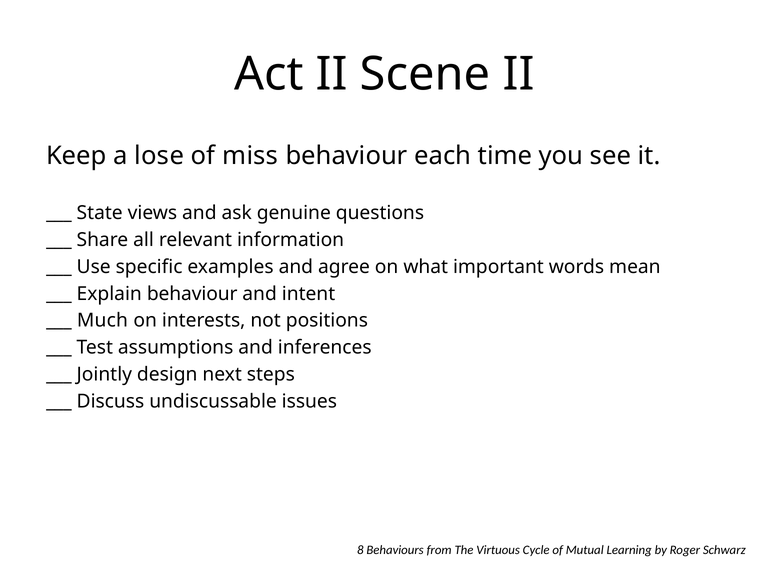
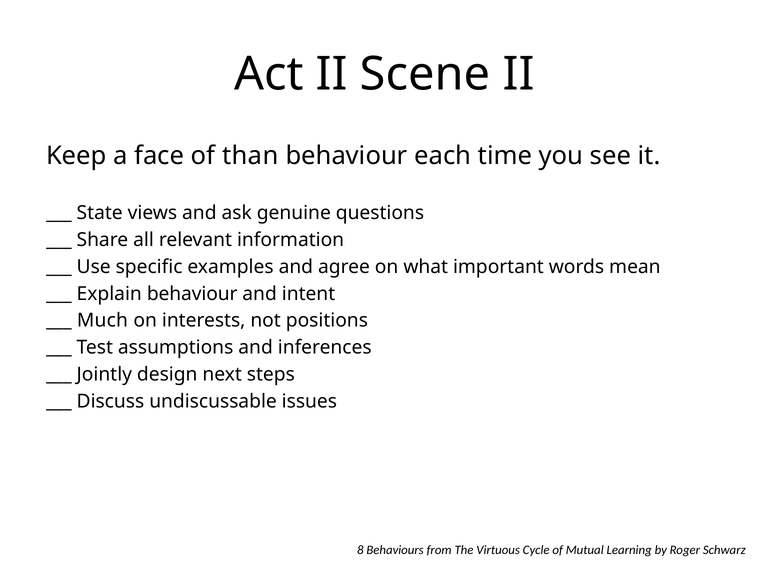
lose: lose -> face (159, 156)
miss: miss -> than (250, 156)
